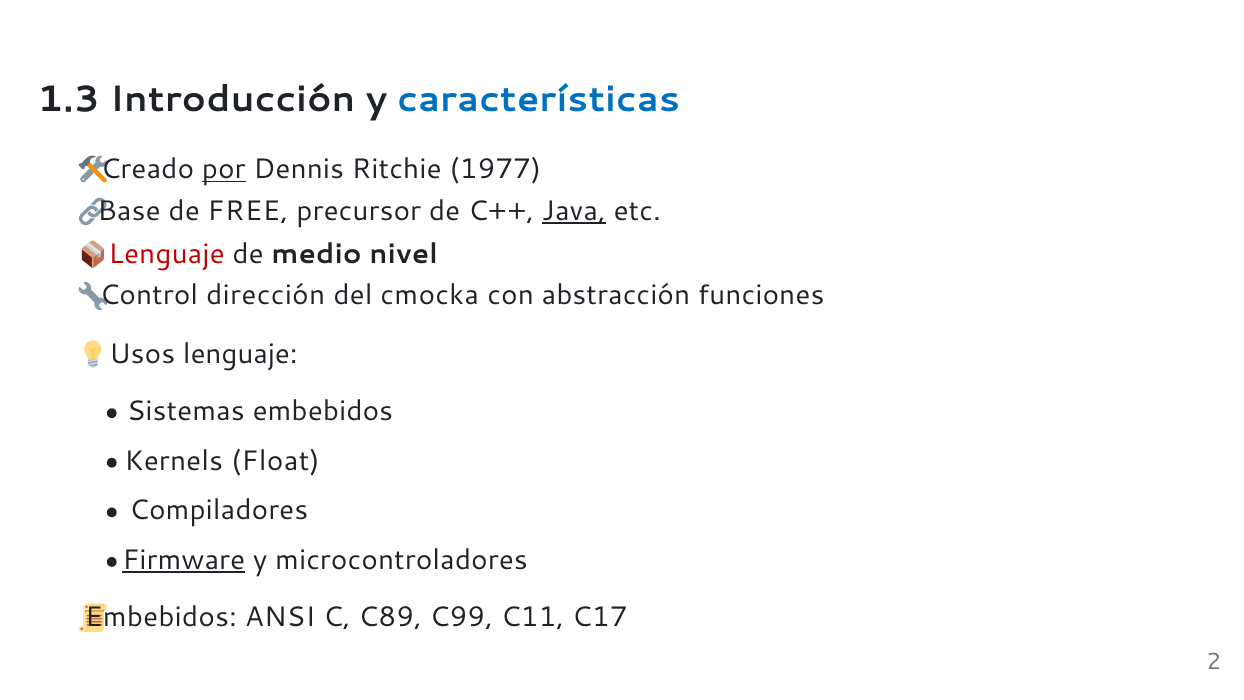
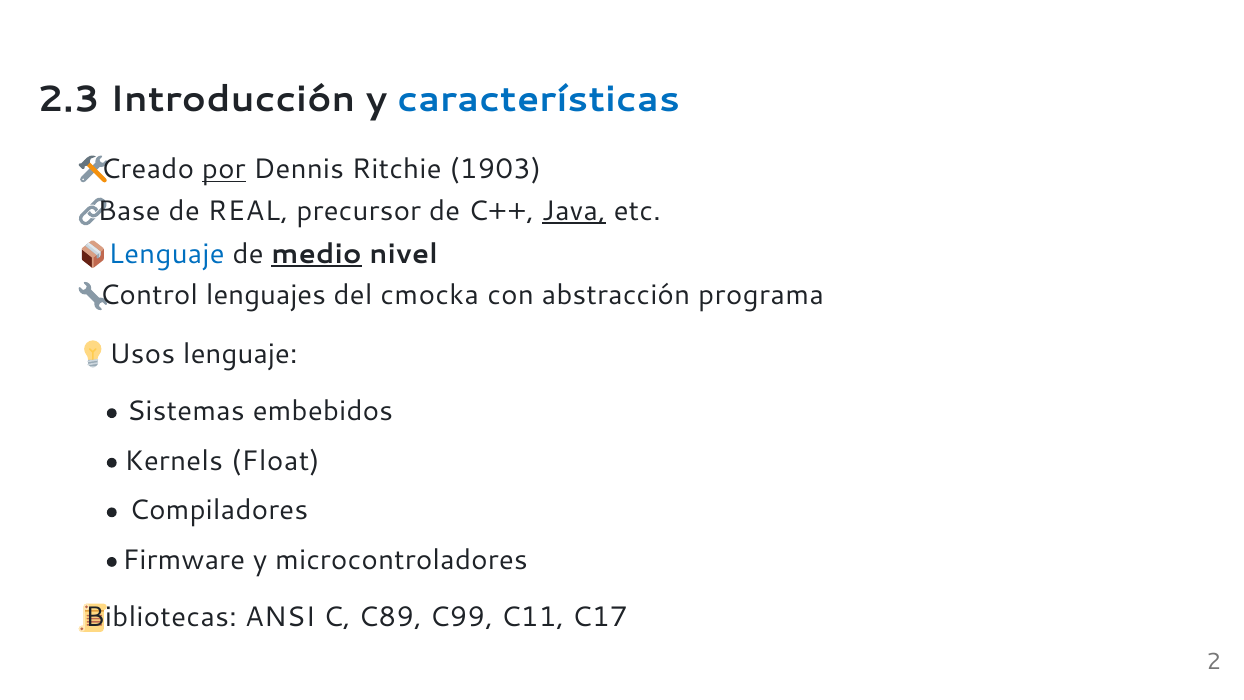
1.3: 1.3 -> 2.3 (68, 100)
1977: 1977 -> 1903 (495, 169)
FREE: FREE -> REAL (248, 211)
Lenguaje colour: red -> blue (167, 254)
medio underline: none -> present (317, 254)
dirección: dirección -> lenguajes (266, 296)
funciones: funciones -> programa (761, 296)
Firmware underline: present -> none (184, 560)
Embebidos: Embebidos -> Bibliotecas (161, 617)
